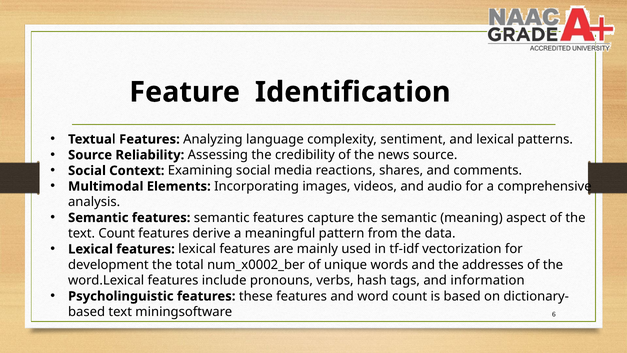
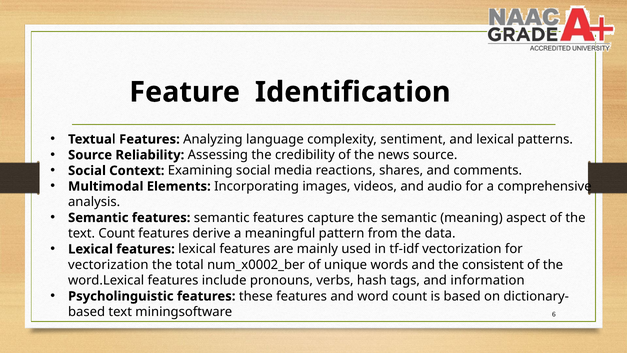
development: development -> vectorization (108, 265)
addresses: addresses -> consistent (493, 265)
